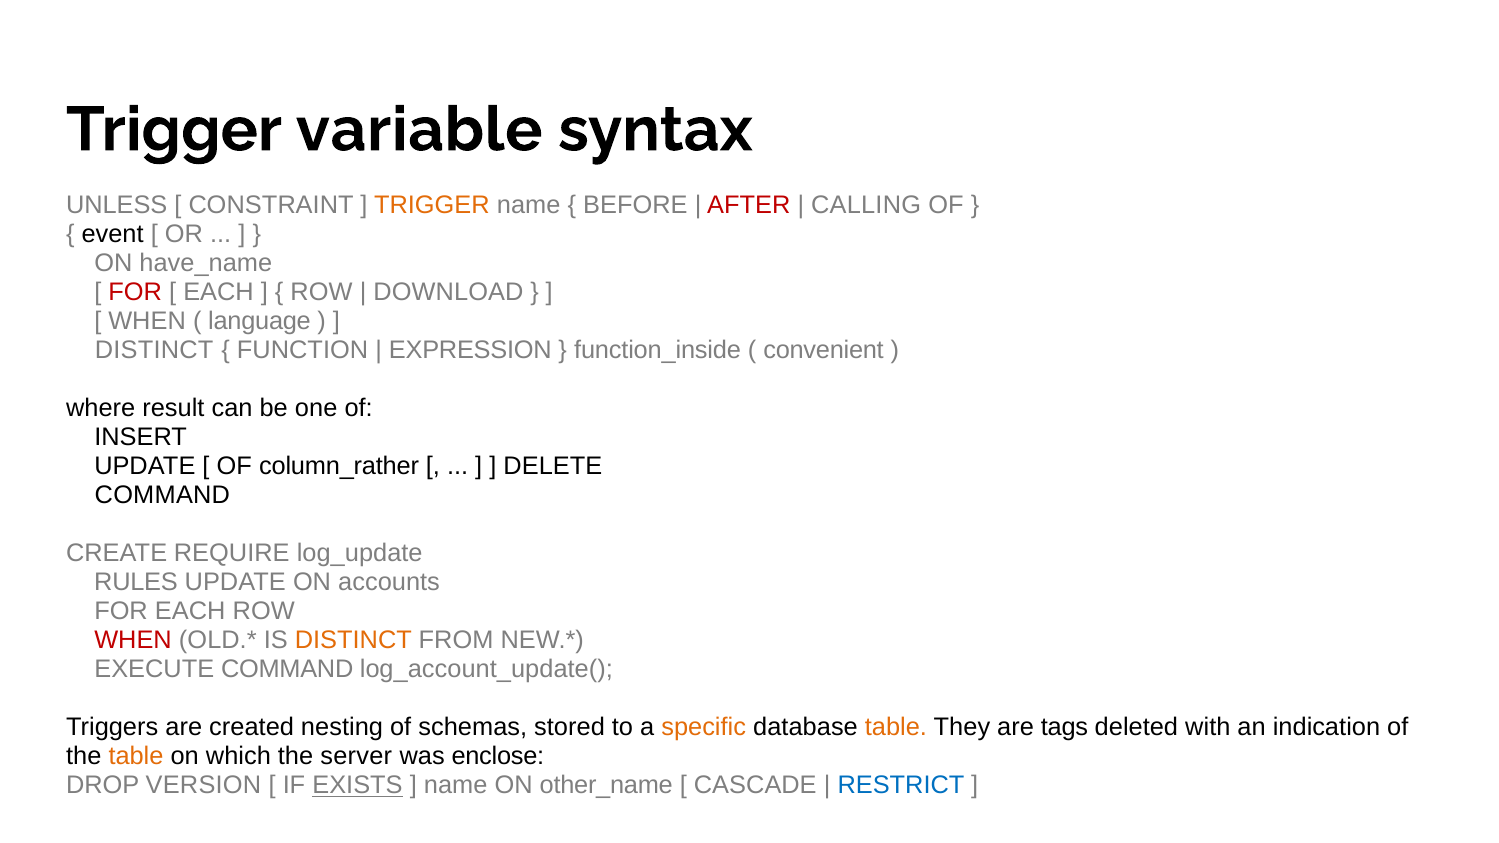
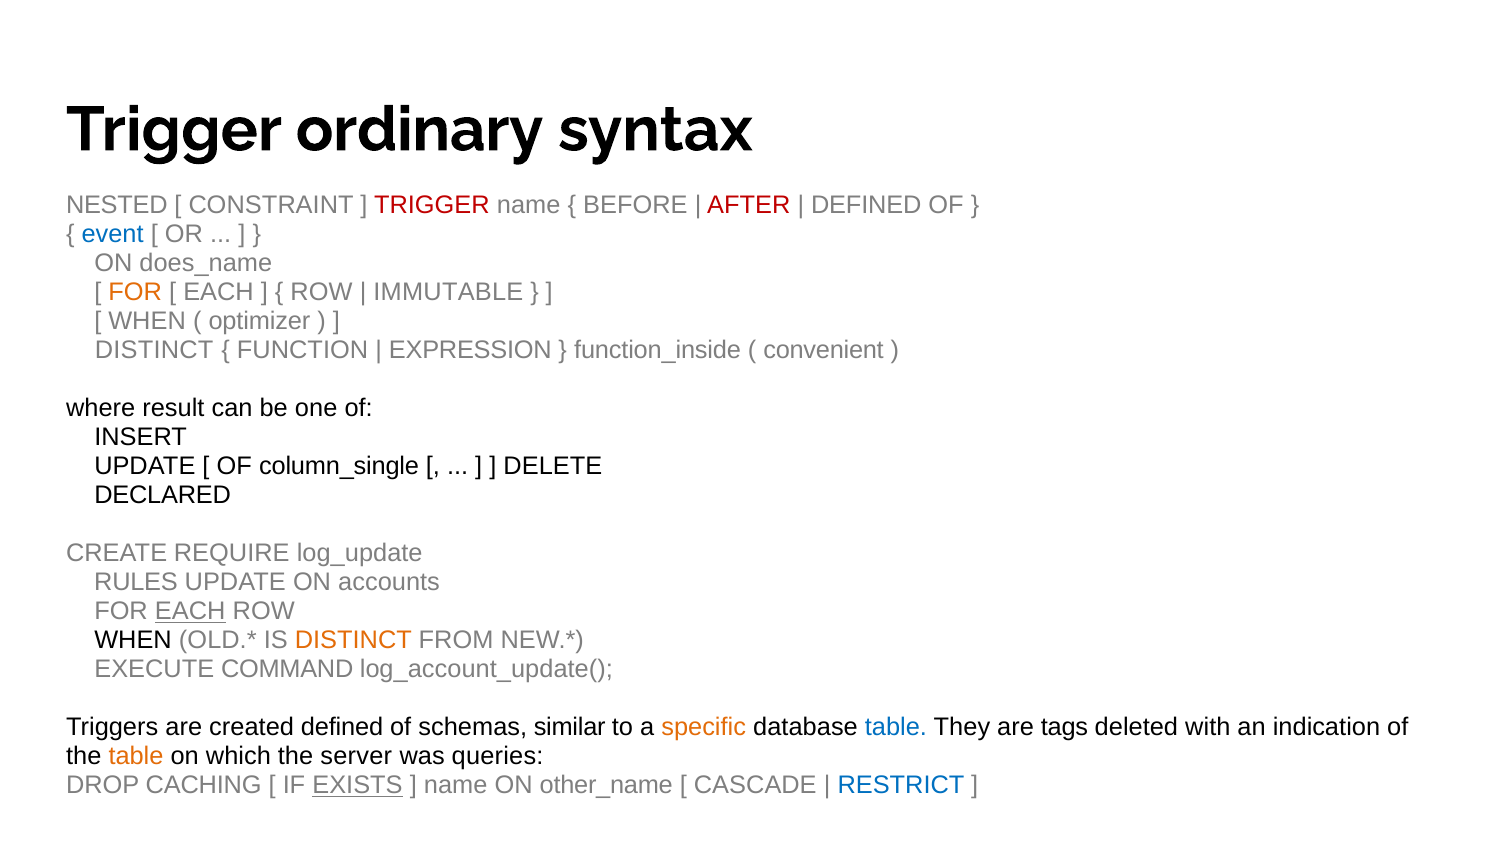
variable: variable -> ordinary (420, 130)
UNLESS: UNLESS -> NESTED (117, 205)
TRIGGER colour: orange -> red (432, 205)
CALLING: CALLING -> DEFINED (866, 205)
event colour: black -> blue (113, 234)
have_name: have_name -> does_name (206, 263)
FOR colour: red -> orange (135, 292)
DOWNLOAD: DOWNLOAD -> IMMUTABLE (448, 292)
language: language -> optimizer (259, 321)
column_rather: column_rather -> column_single (339, 466)
COMMAND: COMMAND -> DECLARED (163, 495)
EACH underline: none -> present (190, 612)
WHEN colour: red -> black (133, 641)
created nesting: nesting -> defined (342, 728)
stored: stored -> similar (570, 728)
table colour: orange -> blue (896, 728)
enclose: enclose -> queries (498, 757)
VERSION: VERSION -> CACHING (204, 786)
